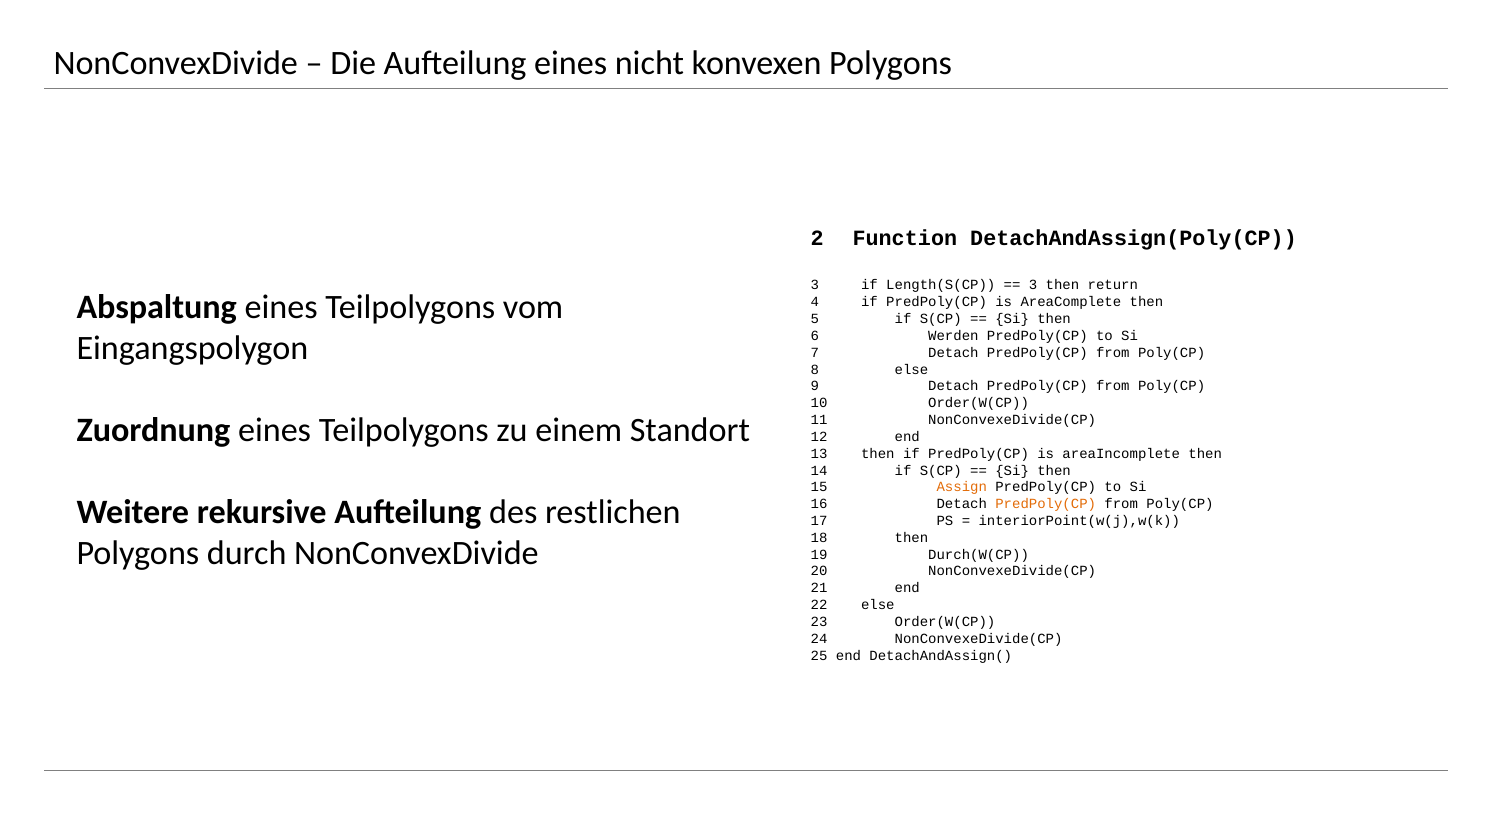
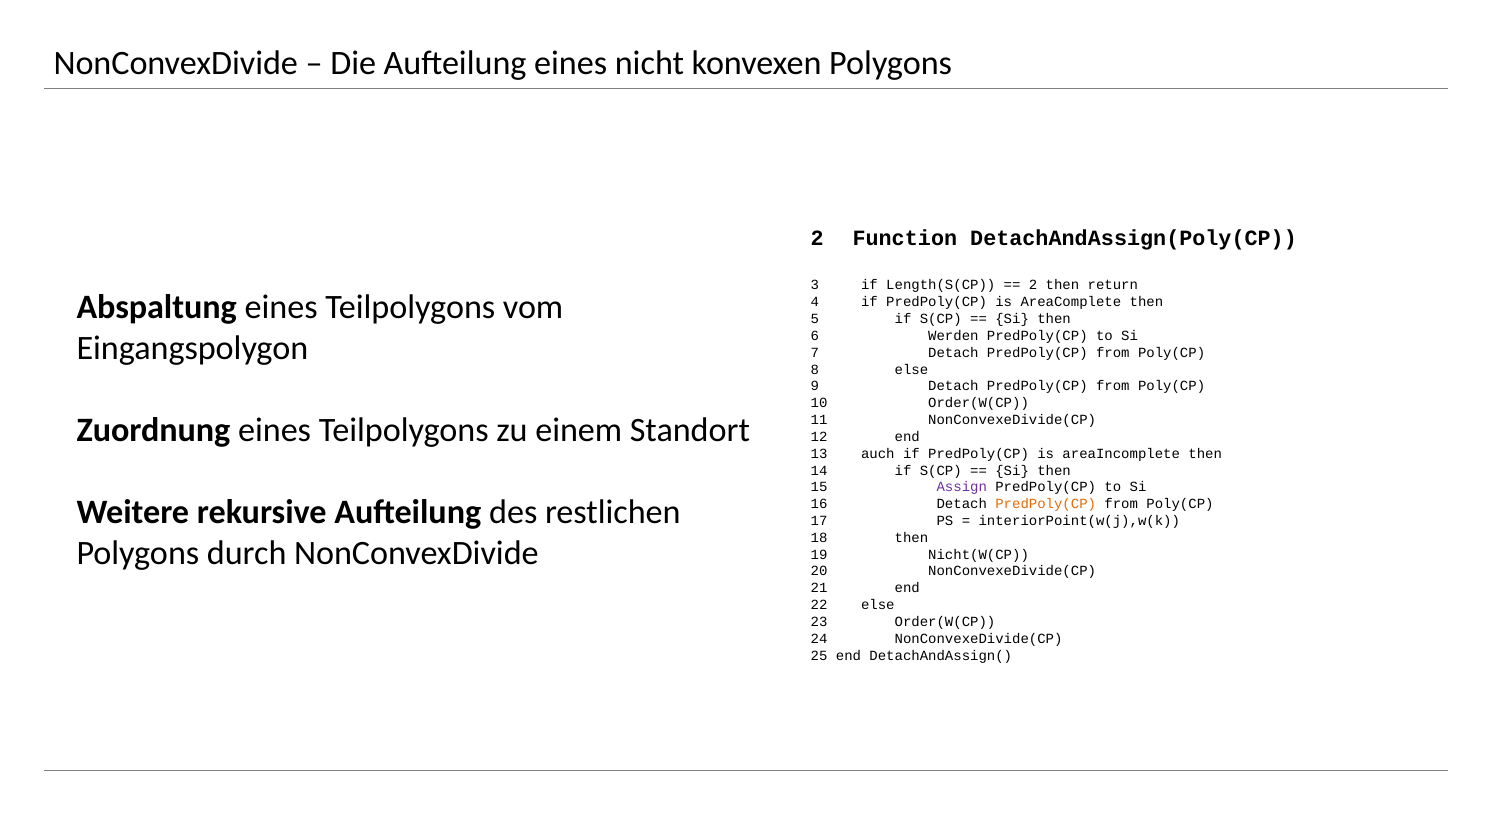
3: 3 -> 2 (1033, 285)
13 then: then -> auch (878, 453)
Assign colour: orange -> purple (962, 487)
Durch(W(CP: Durch(W(CP -> Nicht(W(CP (979, 554)
